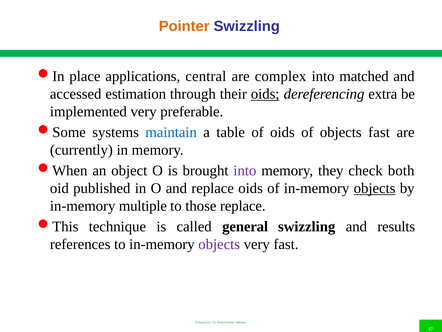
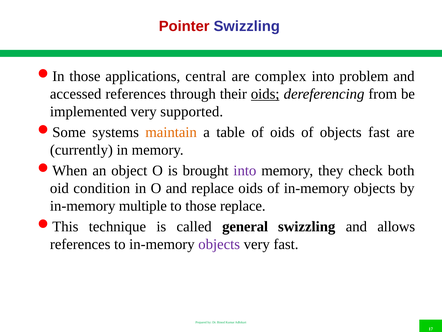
Pointer colour: orange -> red (184, 26)
place: place -> those (85, 76)
matched: matched -> problem (364, 76)
accessed estimation: estimation -> references (136, 94)
extra: extra -> from (383, 94)
preferable: preferable -> supported (192, 111)
maintain colour: blue -> orange (171, 132)
published: published -> condition (102, 188)
objects underline: present -> none (375, 188)
results: results -> allows (396, 226)
